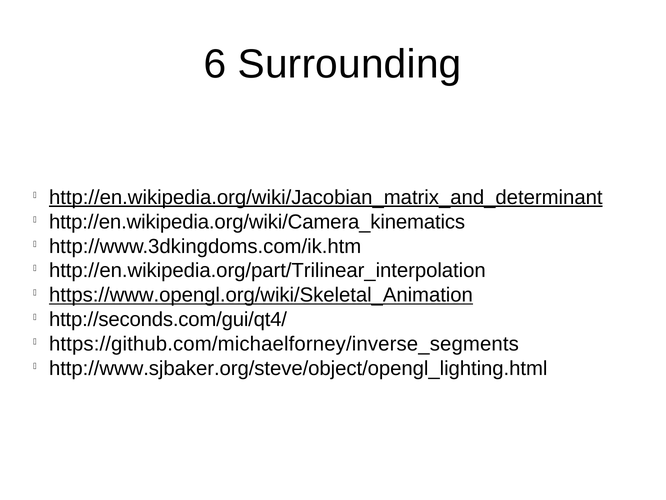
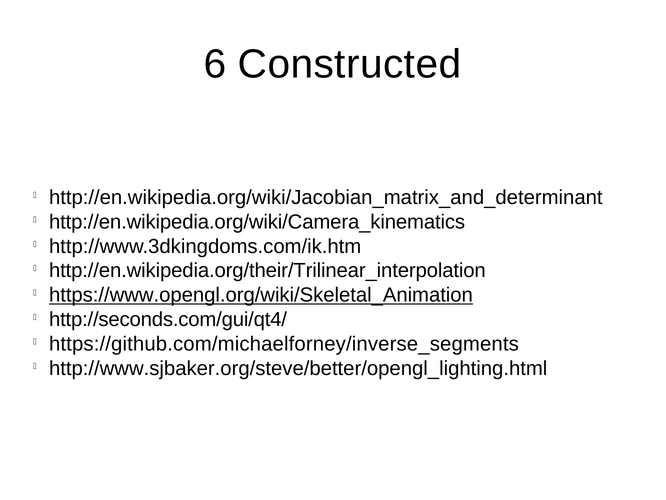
Surrounding: Surrounding -> Constructed (350, 64)
http://en.wikipedia.org/wiki/Jacobian_matrix_and_determinant underline: present -> none (326, 197)
http://en.wikipedia.org/part/Trilinear_interpolation: http://en.wikipedia.org/part/Trilinear_interpolation -> http://en.wikipedia.org/their/Trilinear_interpolation (267, 270)
http://www.sjbaker.org/steve/object/opengl_lighting.html: http://www.sjbaker.org/steve/object/opengl_lighting.html -> http://www.sjbaker.org/steve/better/opengl_lighting.html (298, 368)
